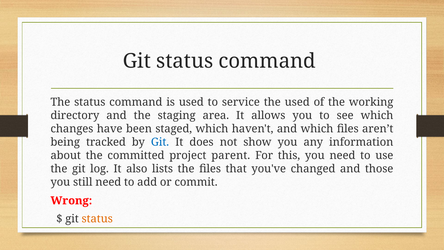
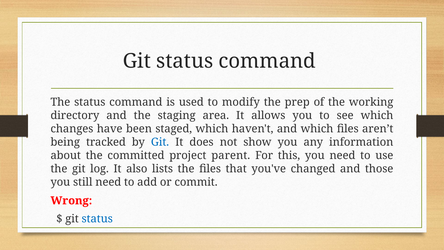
service: service -> modify (241, 102)
the used: used -> prep (297, 102)
status colour: orange -> blue (97, 219)
